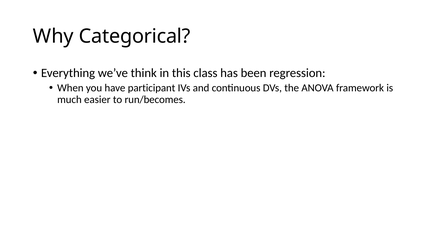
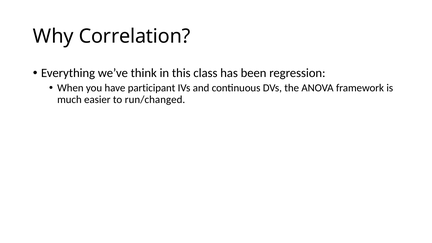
Categorical: Categorical -> Correlation (135, 36)
run/becomes: run/becomes -> run/changed (155, 100)
